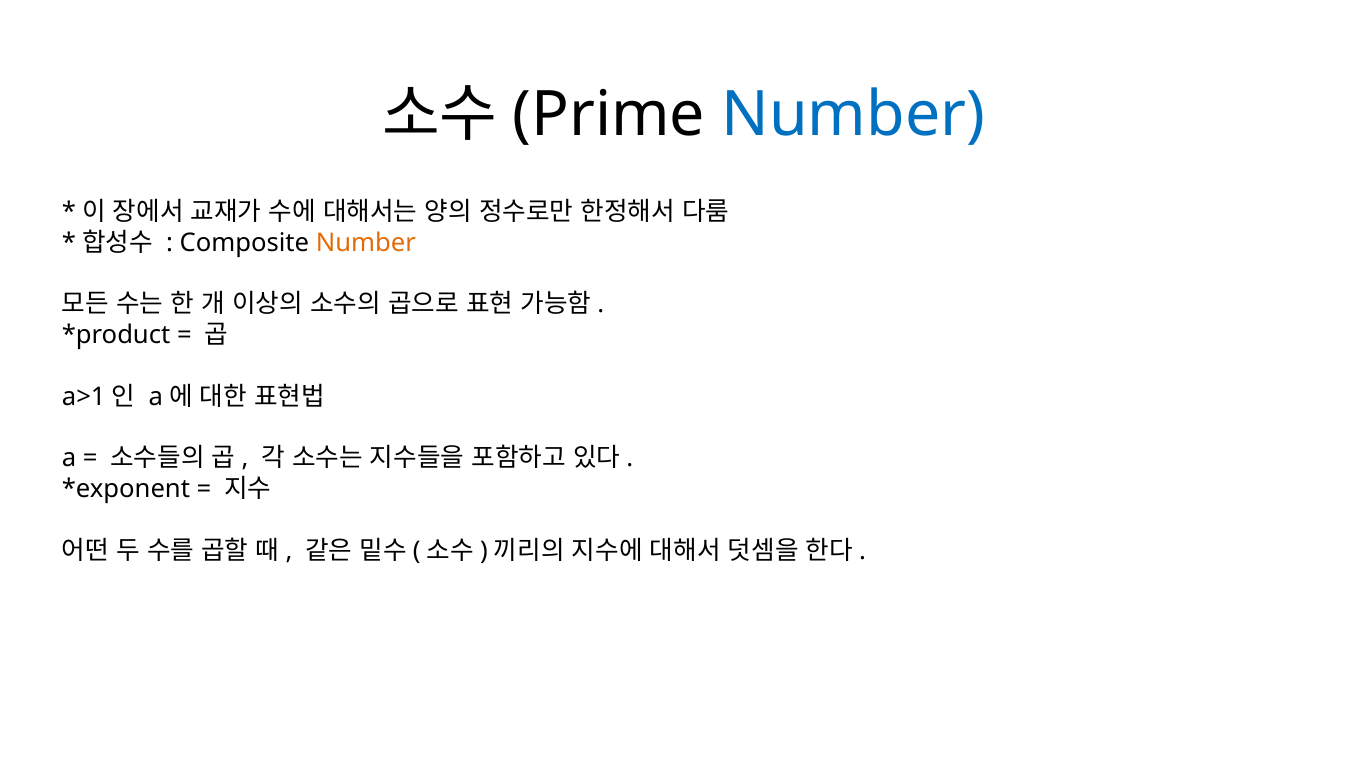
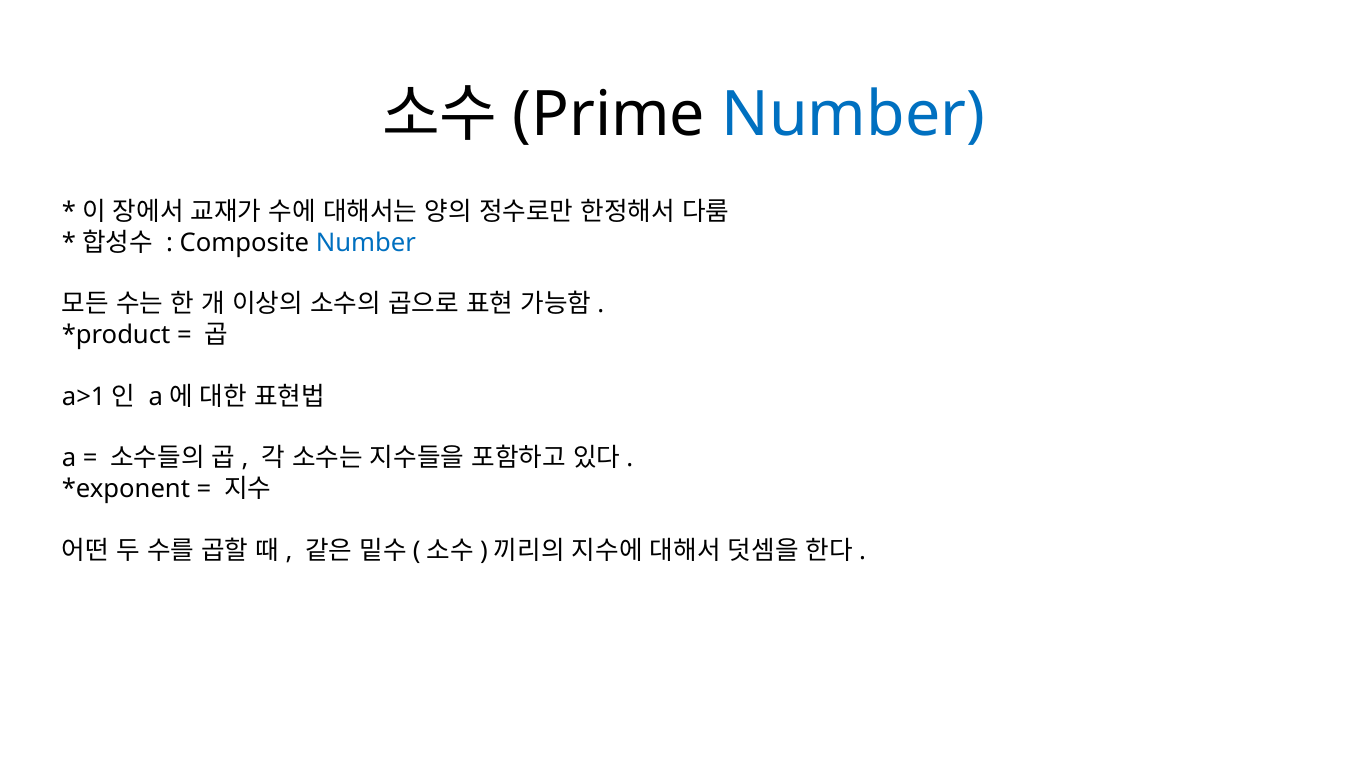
Number colour: orange -> blue (366, 243)
